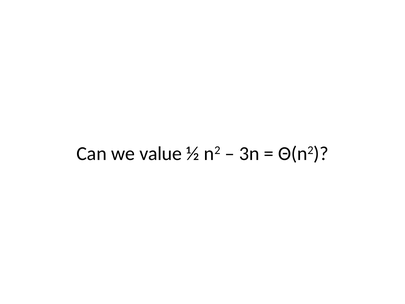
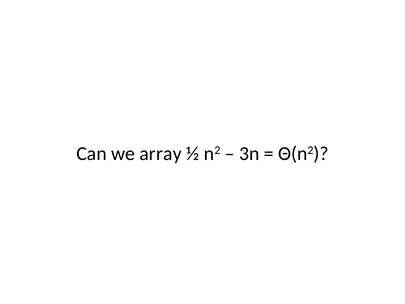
value: value -> array (160, 154)
